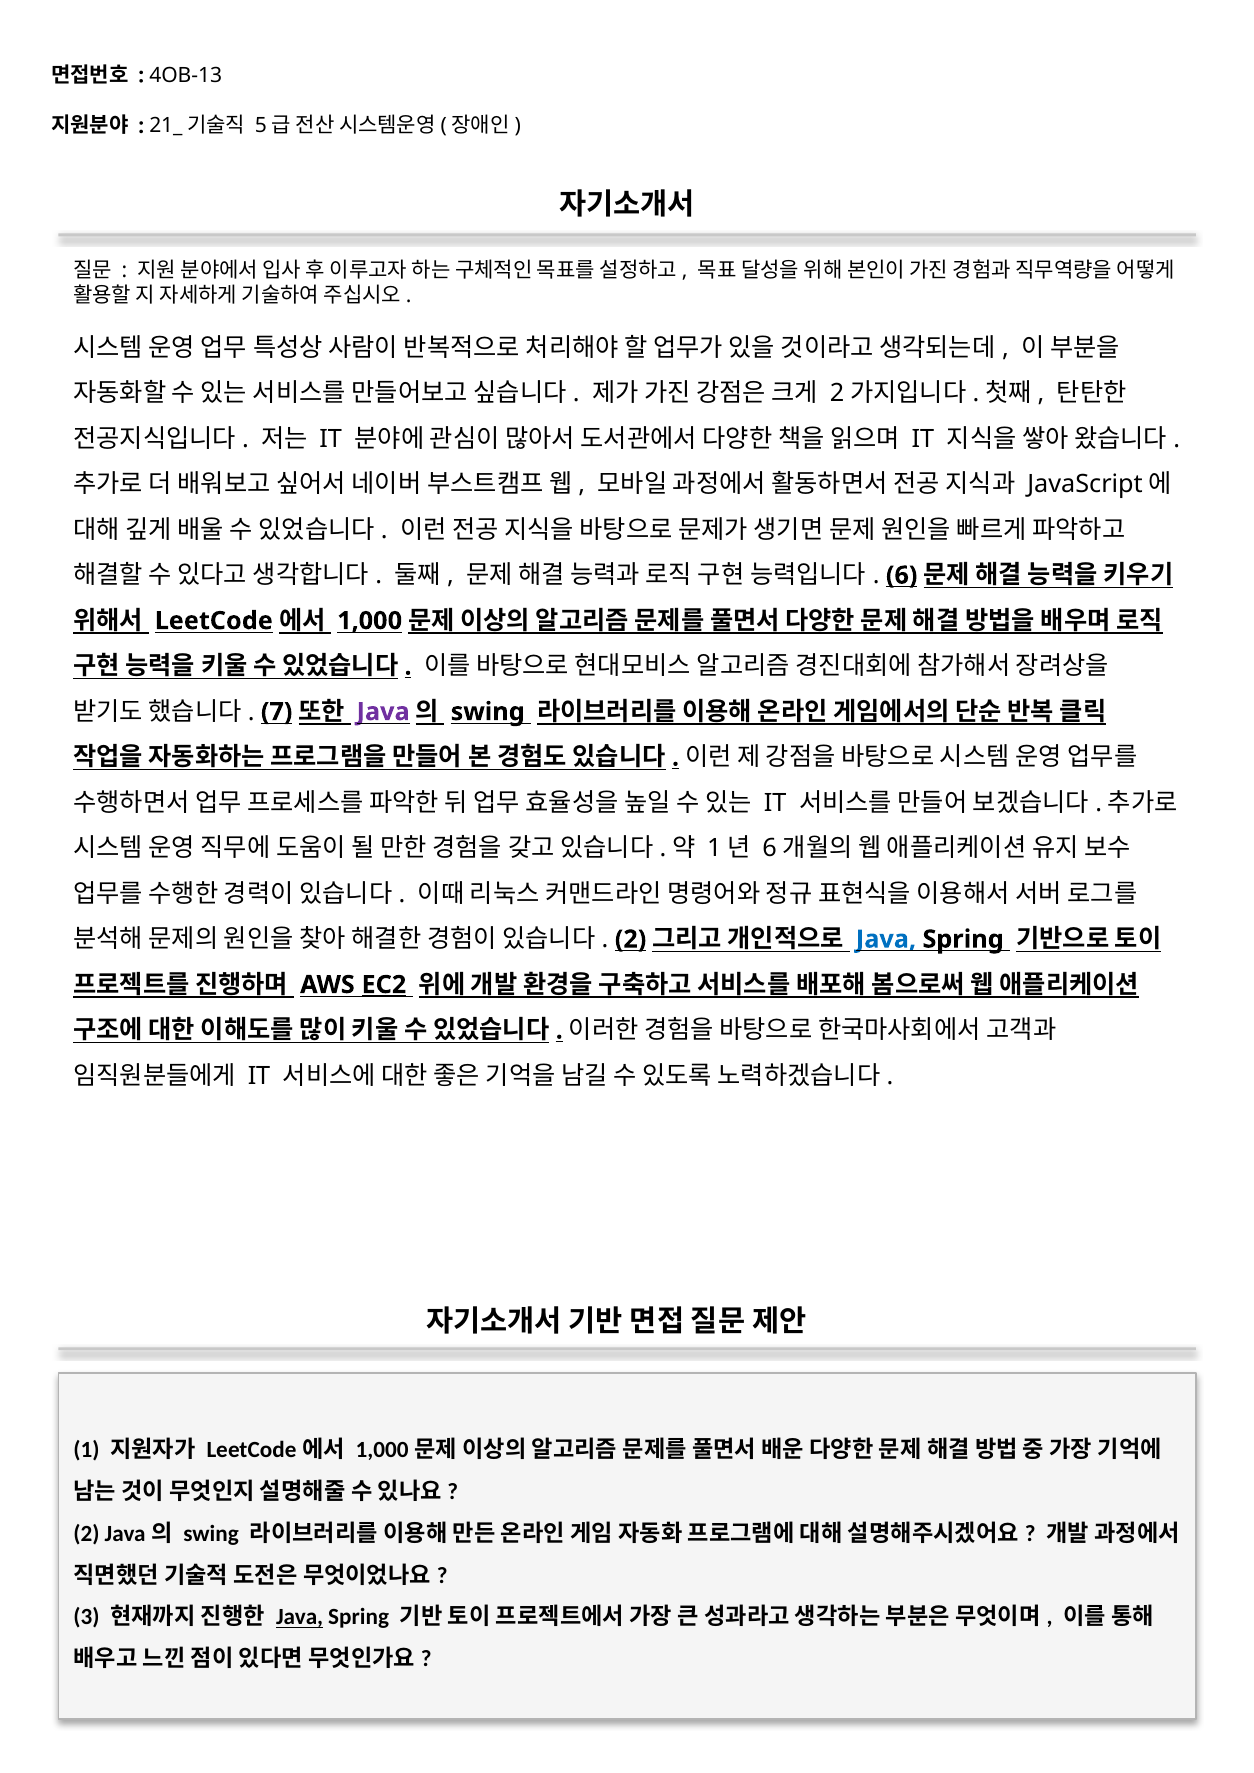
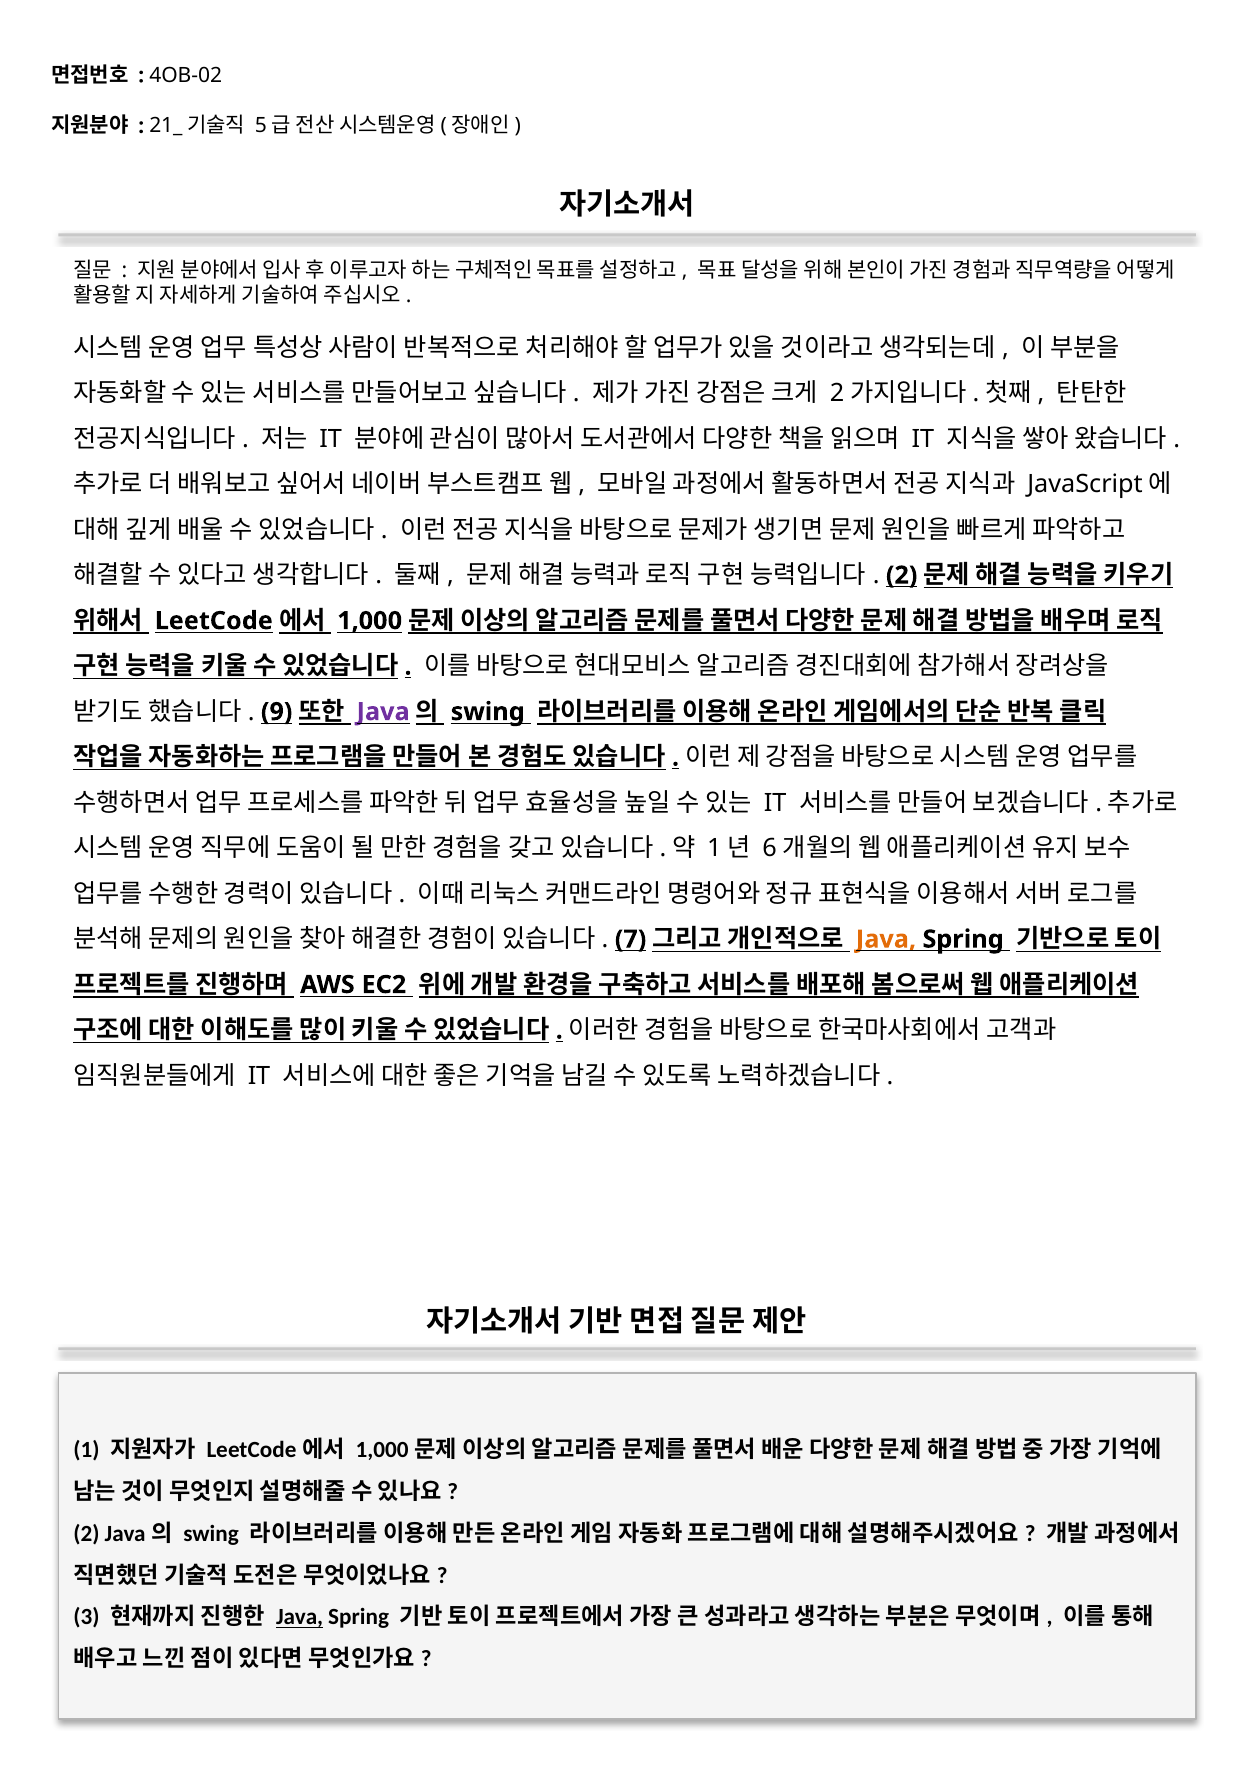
4OB-13: 4OB-13 -> 4OB-02 (186, 75)
6: 6 -> 2 (902, 575)
7: 7 -> 9 (277, 712)
2: 2 -> 7 (631, 940)
Java colour: blue -> orange (886, 940)
EC2 underline: present -> none (384, 985)
